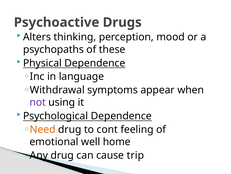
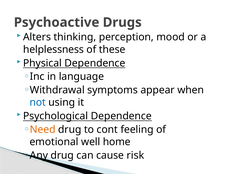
psychopaths: psychopaths -> helplessness (53, 49)
not colour: purple -> blue (38, 102)
trip: trip -> risk (135, 155)
